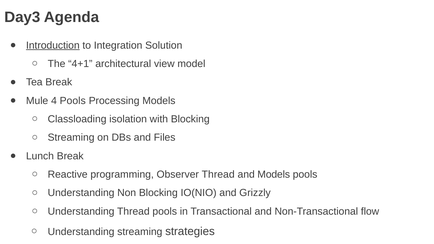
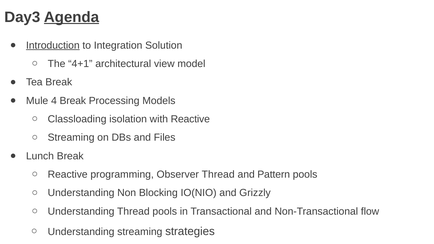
Agenda underline: none -> present (71, 17)
4 Pools: Pools -> Break (73, 101)
with Blocking: Blocking -> Reactive (190, 119)
and Models: Models -> Pattern (274, 175)
